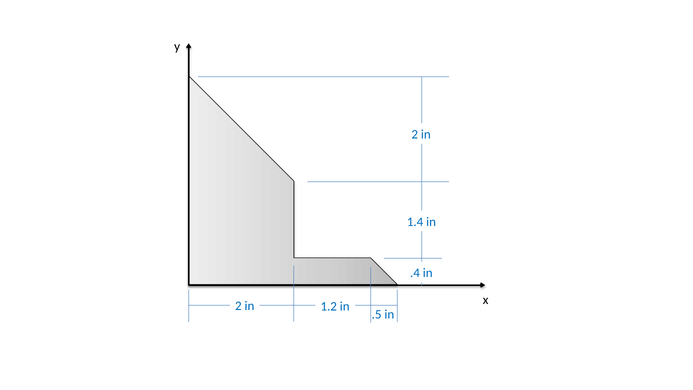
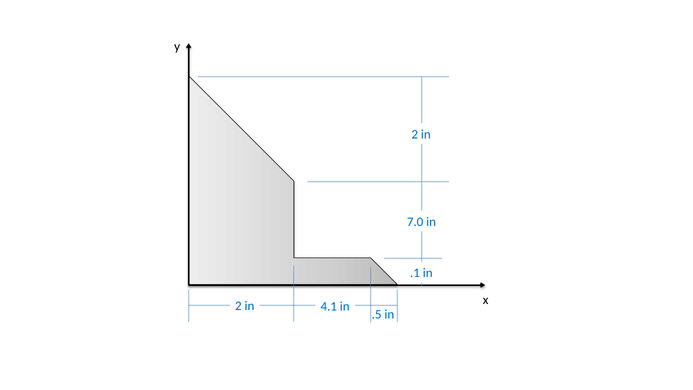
1.4: 1.4 -> 7.0 (415, 222)
.4: .4 -> .1 (415, 273)
1.2: 1.2 -> 4.1 (329, 306)
